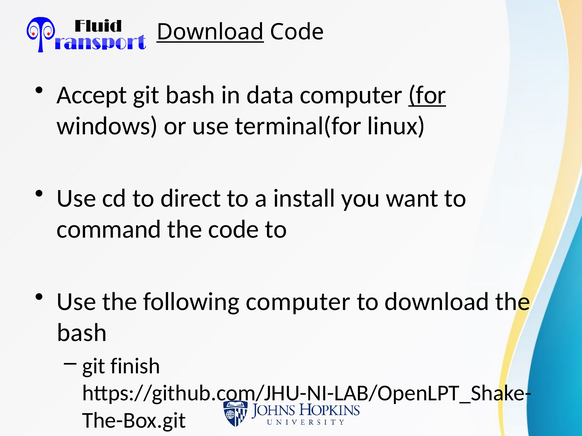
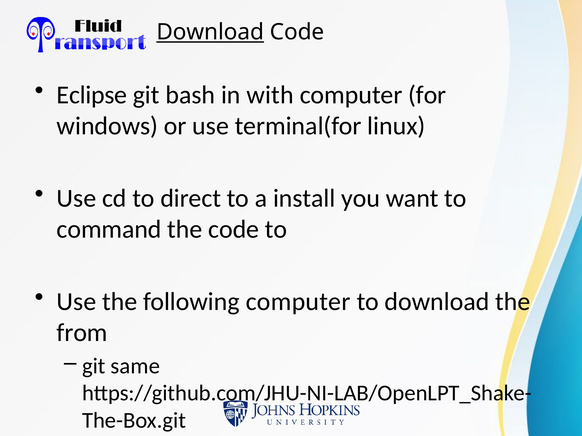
Accept: Accept -> Eclipse (92, 95)
data: data -> with (270, 95)
for underline: present -> none (427, 95)
bash: bash -> from (82, 333)
finish: finish -> same (135, 366)
